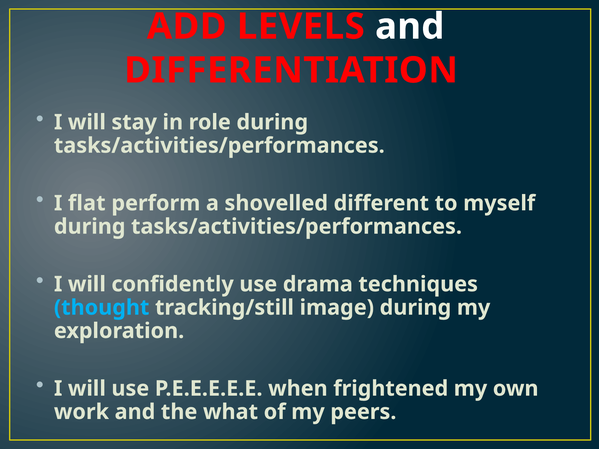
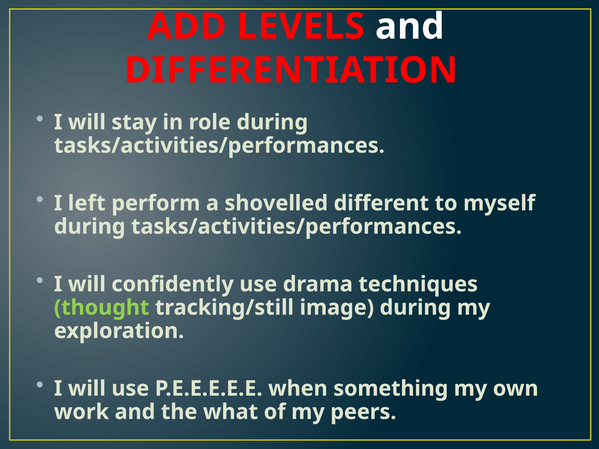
flat: flat -> left (87, 203)
thought colour: light blue -> light green (102, 308)
frightened: frightened -> something (391, 389)
